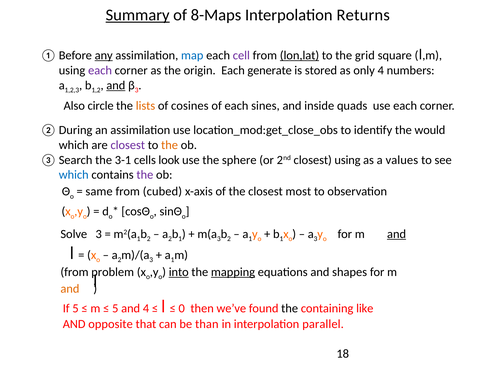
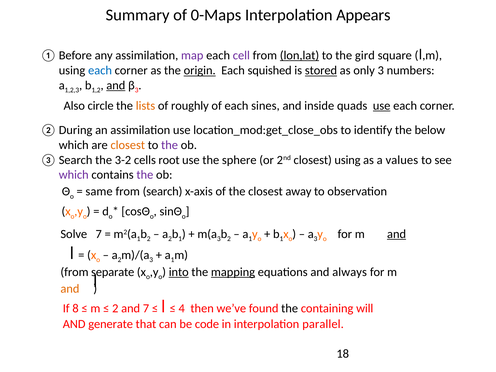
Summary underline: present -> none (138, 15)
8-Maps: 8-Maps -> 0-Maps (216, 15)
Returns: Returns -> Appears (363, 15)
any underline: present -> none (104, 55)
map colour: blue -> purple (192, 55)
grid: grid -> gird (365, 55)
each colour: purple -> blue (100, 71)
origin underline: none -> present (200, 71)
generate: generate -> squished (270, 71)
stored underline: none -> present (321, 71)
only 4: 4 -> 3 (381, 71)
cosines: cosines -> roughly (190, 106)
use underline: none -> present (382, 106)
would: would -> below (430, 130)
closest colour: purple -> orange (128, 145)
the colour: orange -> purple (170, 145)
3-1: 3-1 -> 3-2 (123, 160)
look: look -> root (169, 160)
which colour: blue -> purple (74, 175)
cubed: cubed -> search (163, 191)
most: most -> away (298, 191)
Solve 3: 3 -> 7 (99, 234)
problem: problem -> separate (113, 272)
shapes: shapes -> always (350, 272)
If 5: 5 -> 8 (76, 308)
5: 5 -> 2 (115, 308)
and 4: 4 -> 7 (146, 308)
0: 0 -> 4 (182, 308)
like: like -> will (365, 308)
opposite: opposite -> generate (111, 324)
than: than -> code (207, 324)
